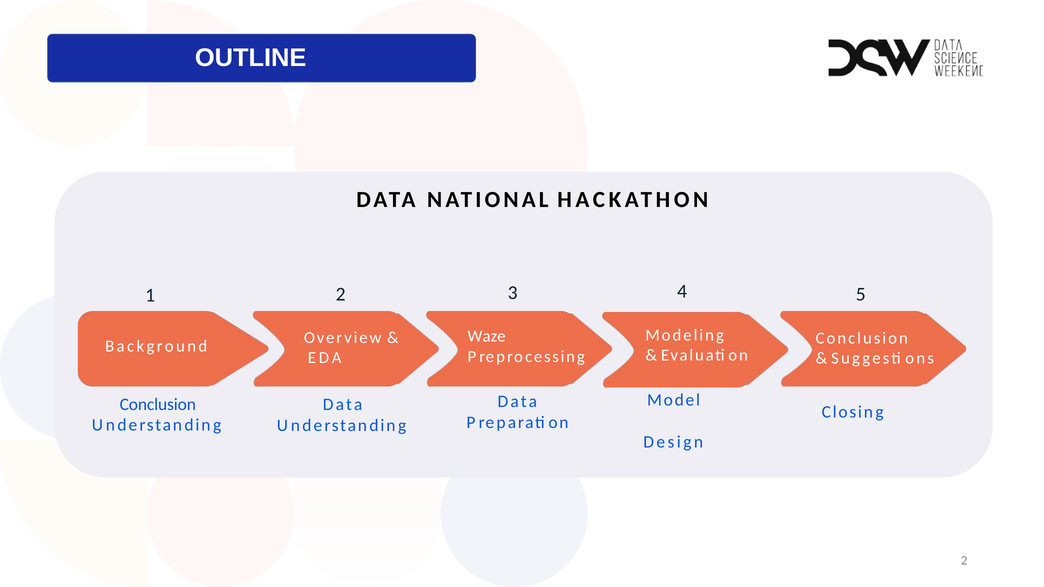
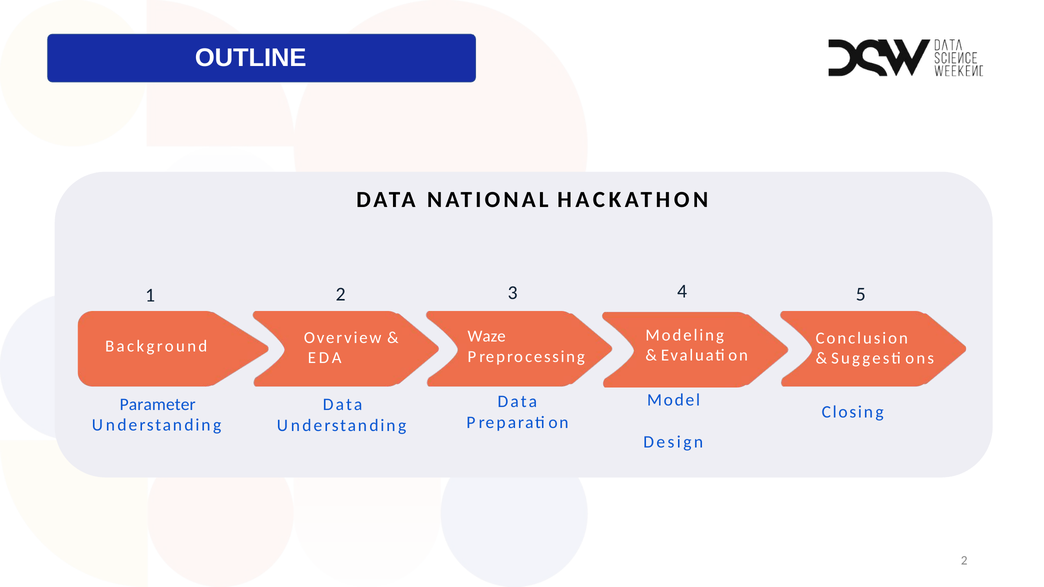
Conclusion: Conclusion -> Parameter (158, 404)
